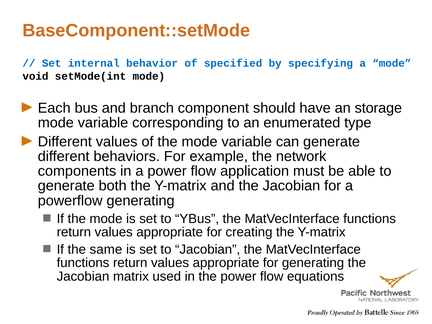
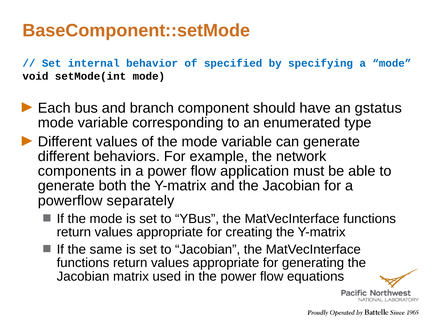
storage: storage -> gstatus (378, 108)
powerflow generating: generating -> separately (140, 201)
